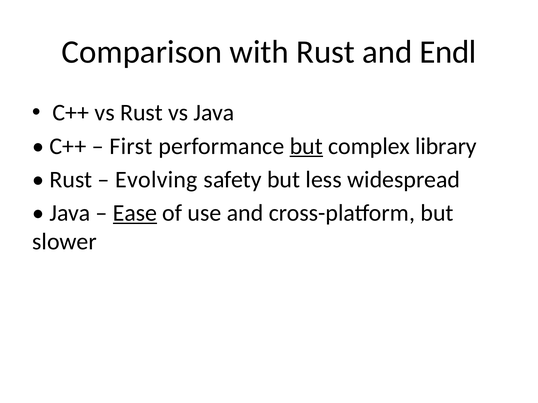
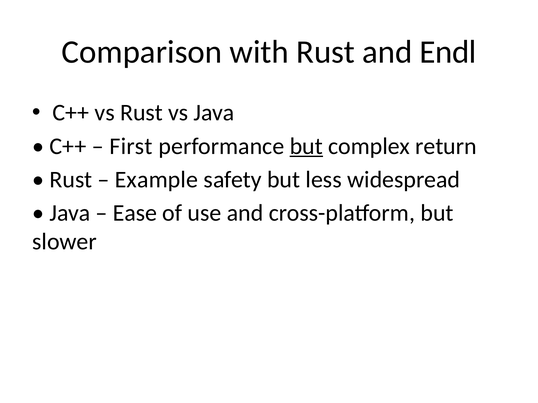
library: library -> return (446, 146)
Evolving: Evolving -> Example (156, 180)
Ease underline: present -> none (135, 213)
